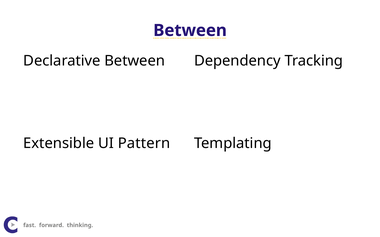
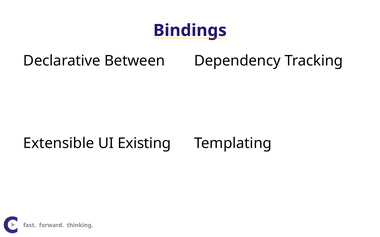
Between: Between -> Bindings (190, 30)
Pattern: Pattern -> Existing (144, 143)
